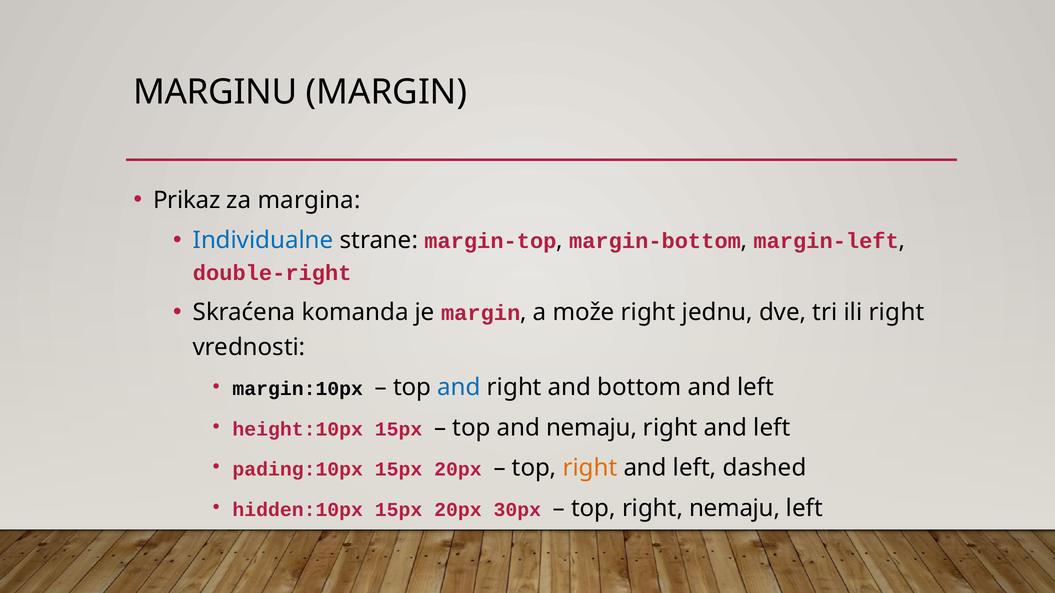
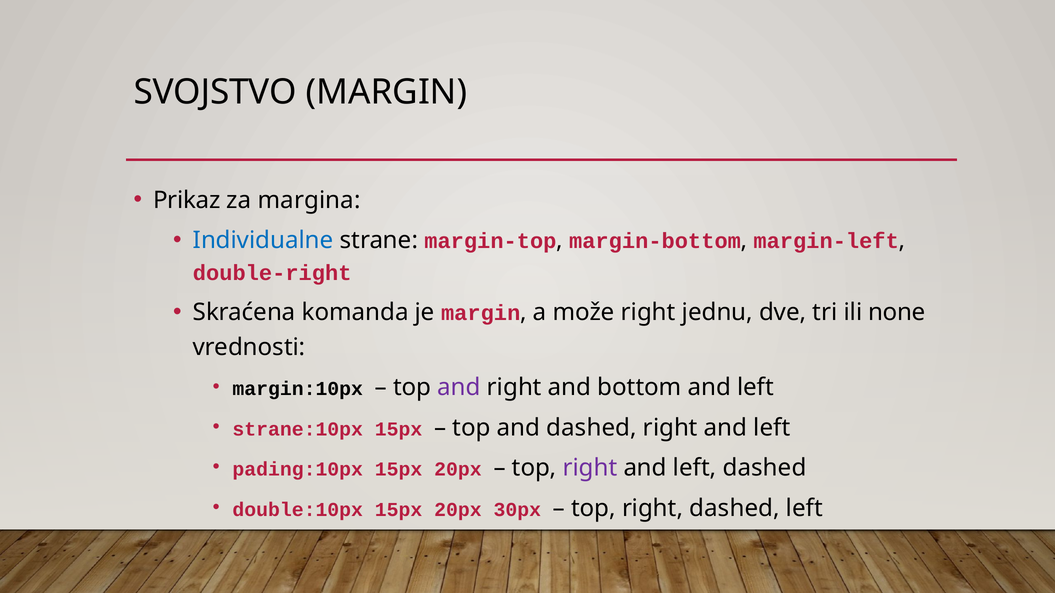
MARGINU: MARGINU -> SVOJSTVO (215, 92)
ili right: right -> none (897, 313)
and colour: blue -> purple (459, 388)
height:10px: height:10px -> strane:10px (298, 429)
and nemaju: nemaju -> dashed (592, 428)
right colour: orange -> purple (590, 468)
hidden:10px: hidden:10px -> double:10px (298, 510)
right nemaju: nemaju -> dashed (735, 508)
